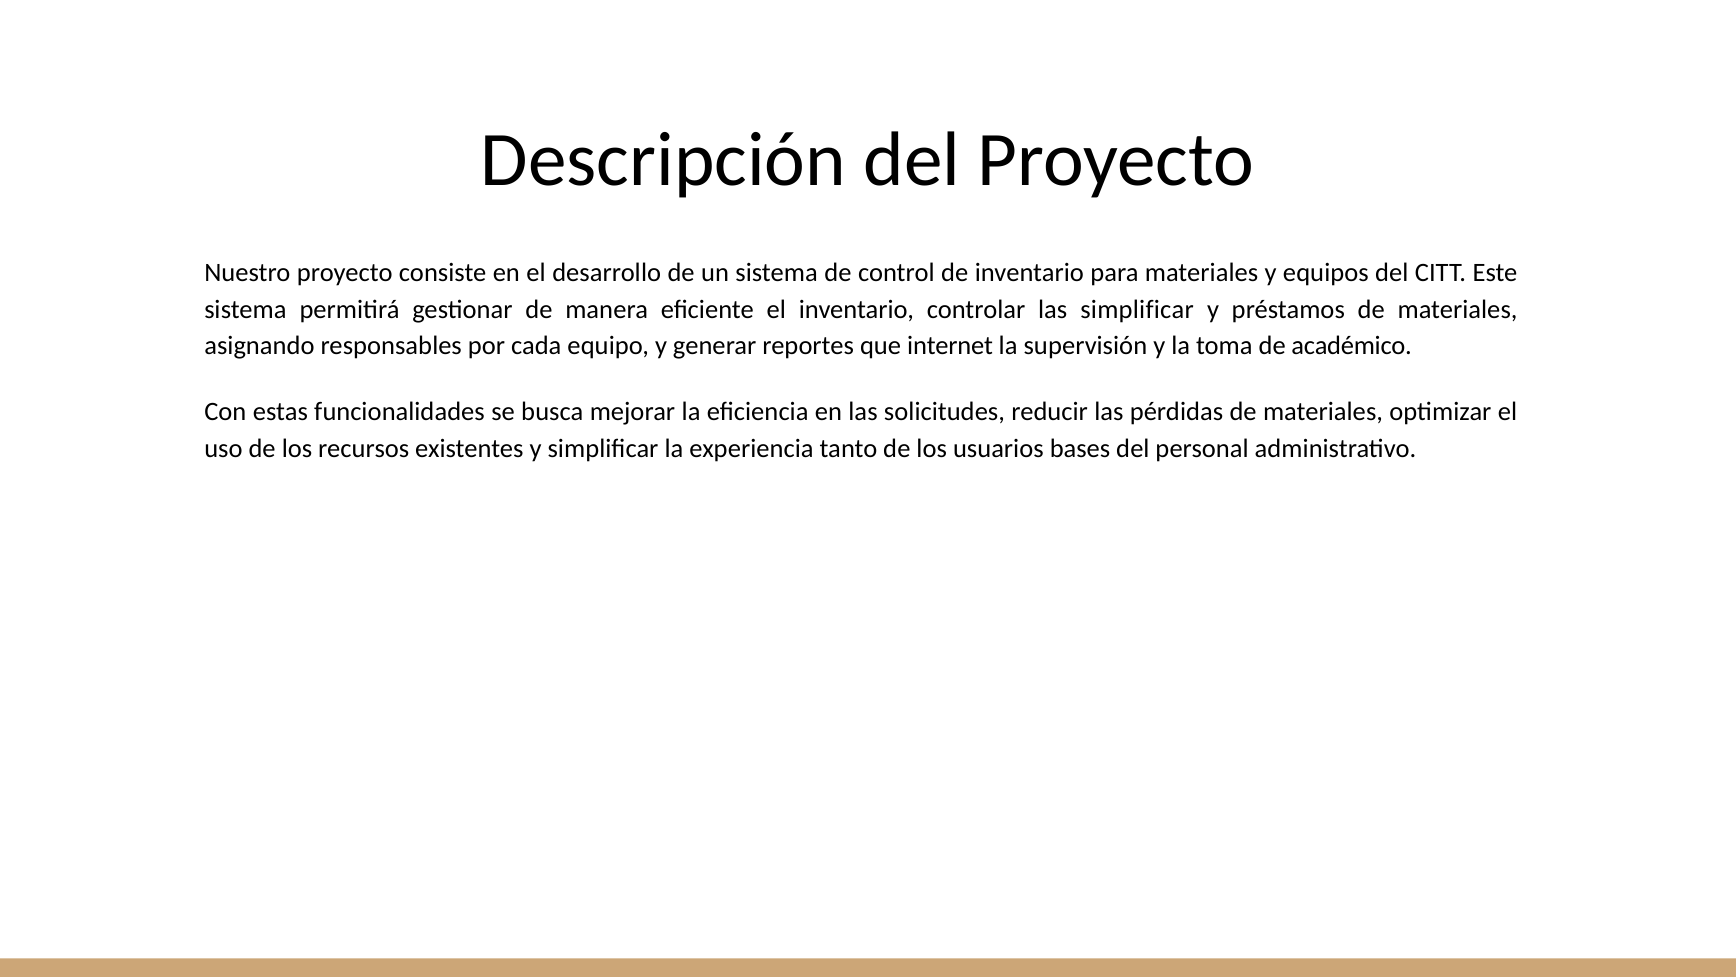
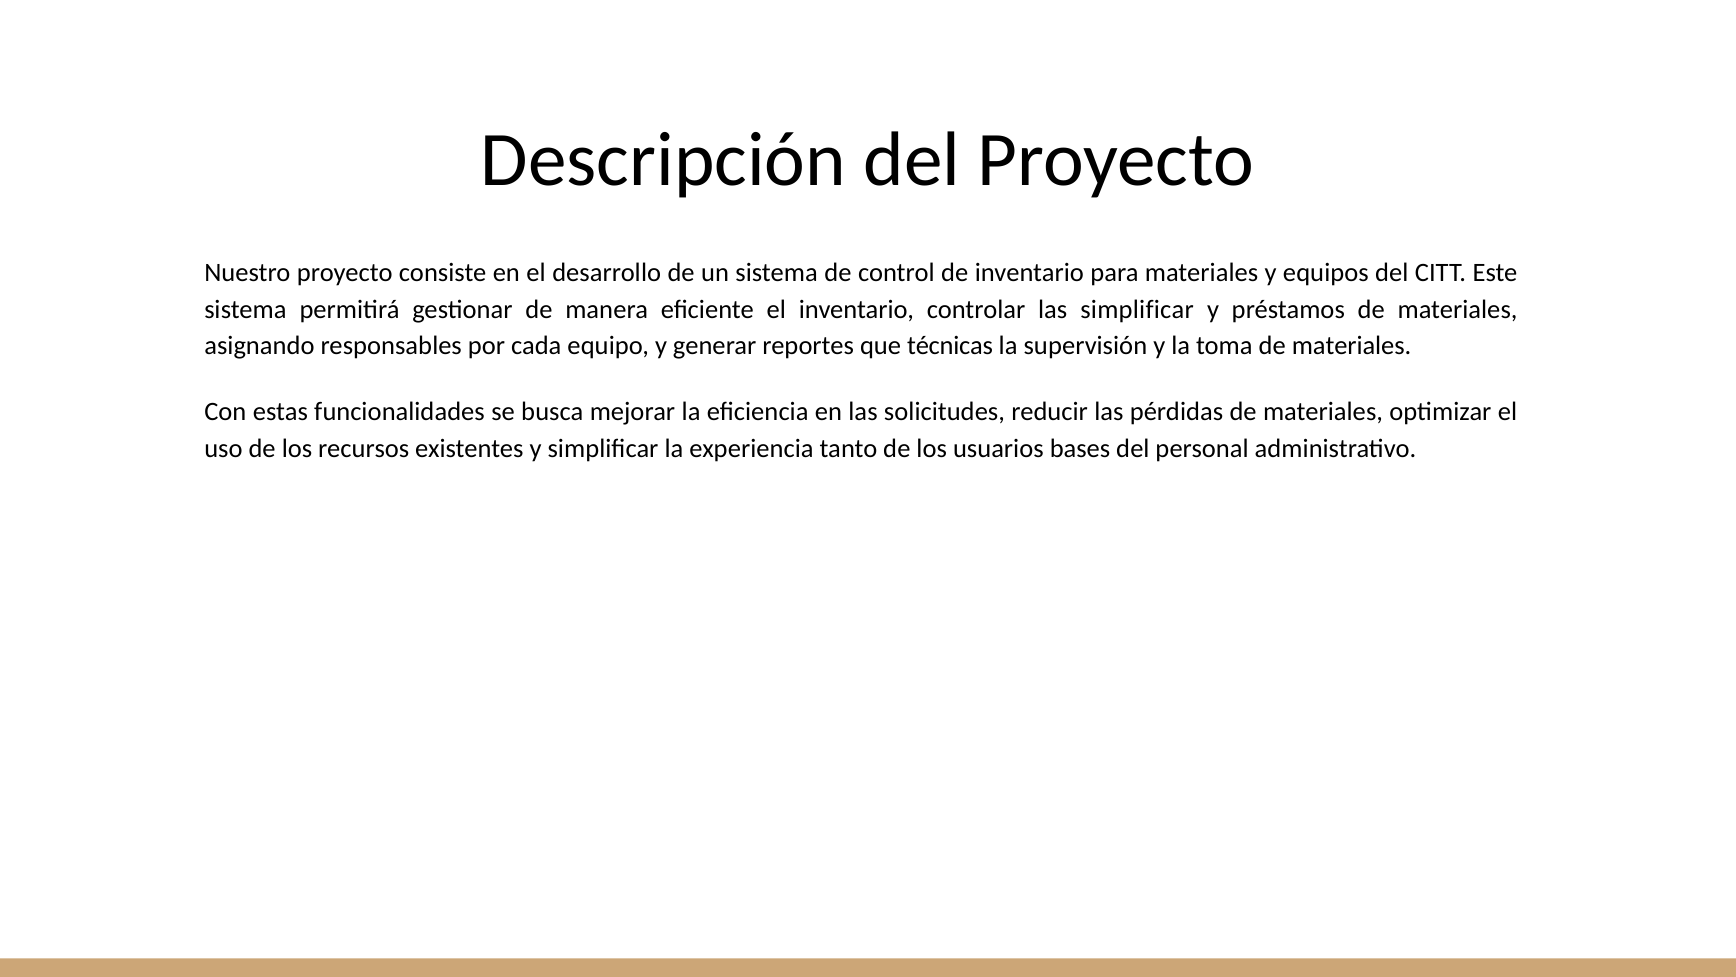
internet: internet -> técnicas (950, 346)
toma de académico: académico -> materiales (1352, 346)
